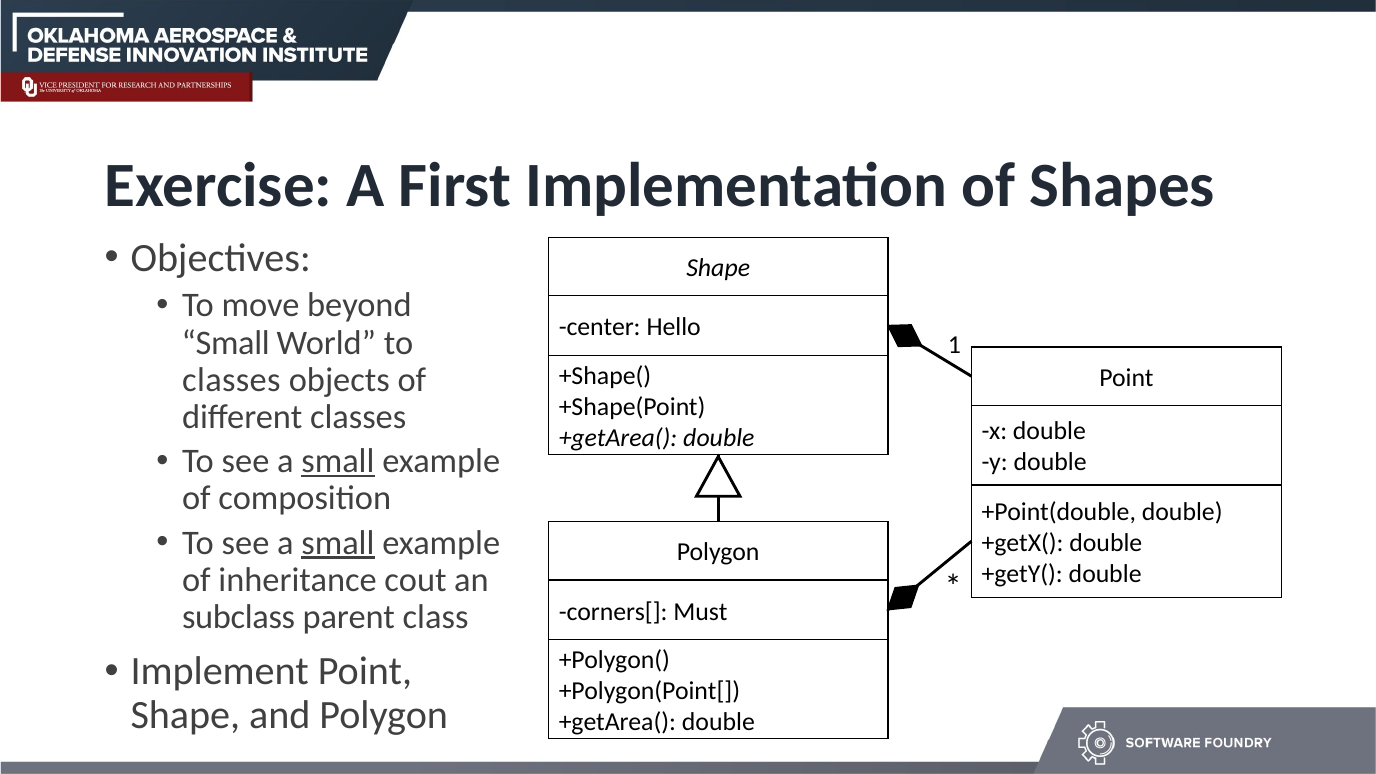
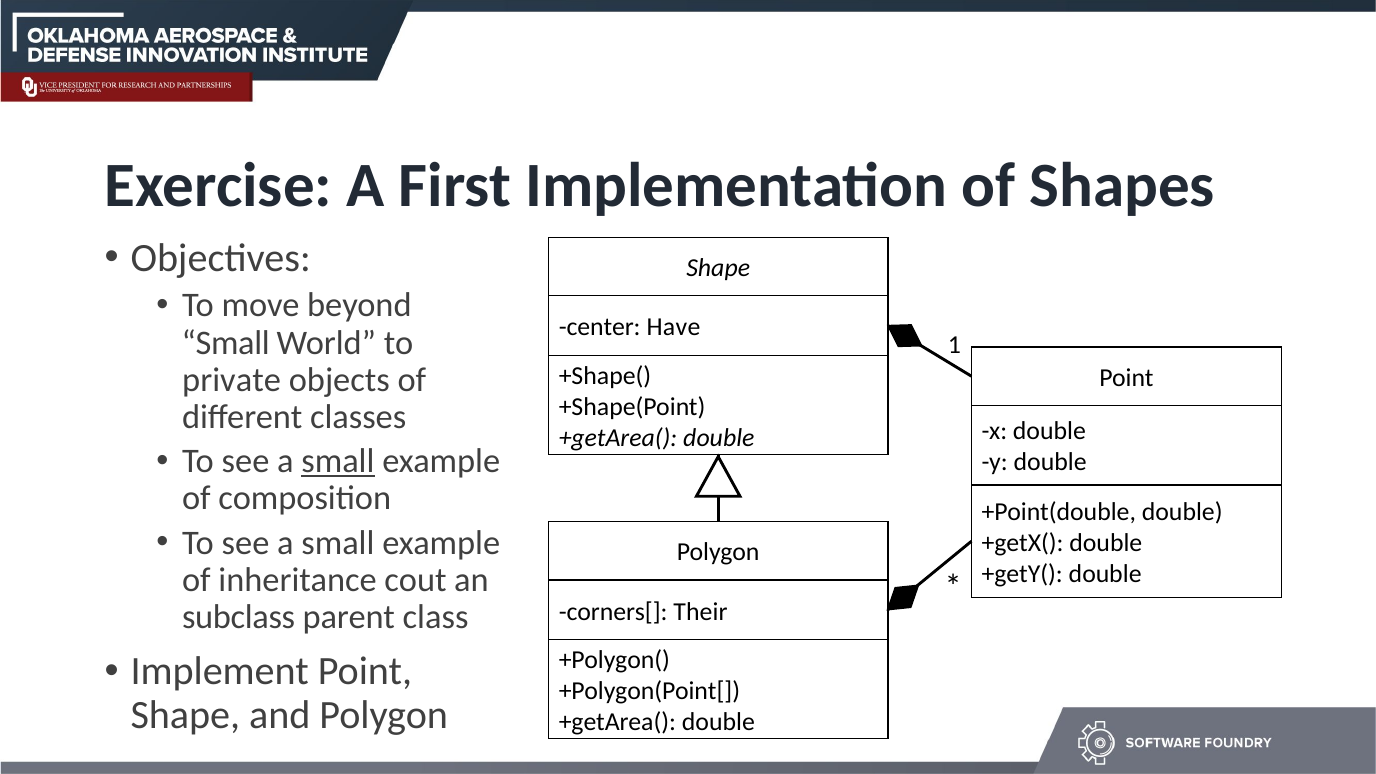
Hello: Hello -> Have (673, 327)
classes: classes -> private (232, 380)
small underline: present -> none (338, 543)
Must: Must -> Their (700, 612)
